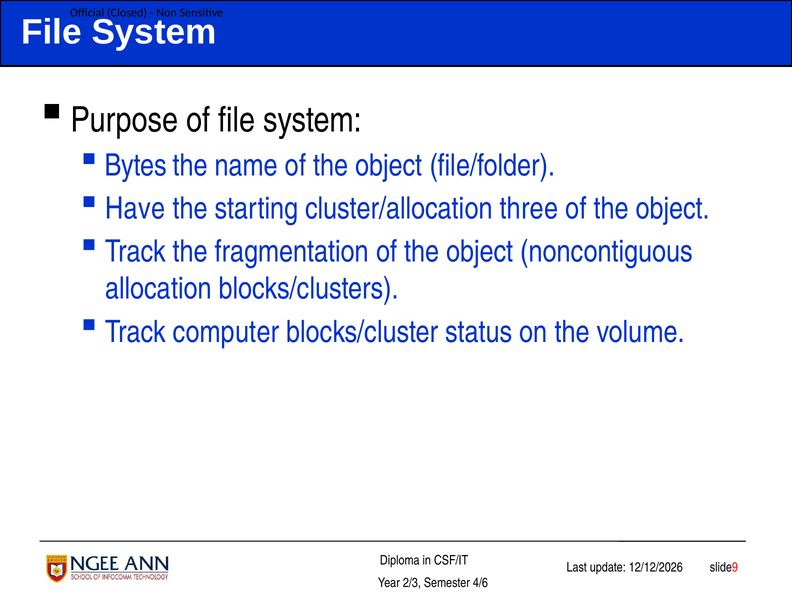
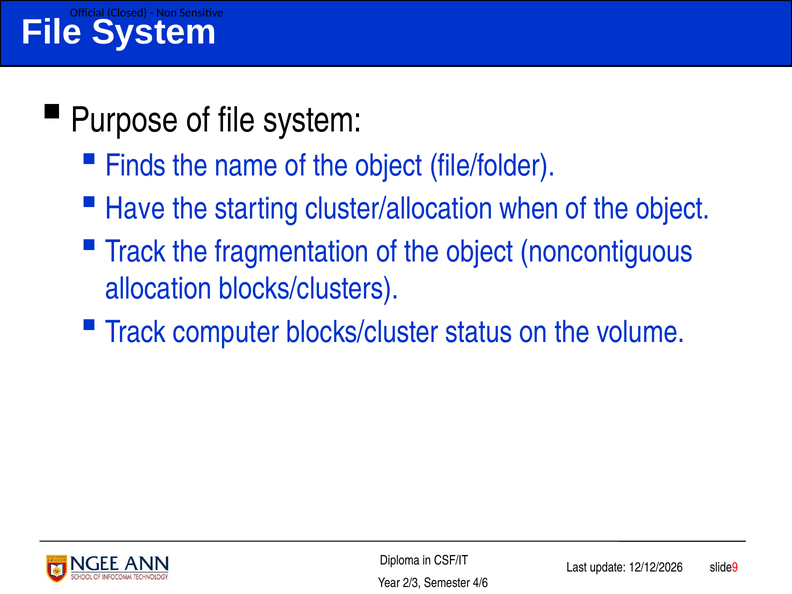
Bytes: Bytes -> Finds (136, 165)
three: three -> when (529, 209)
